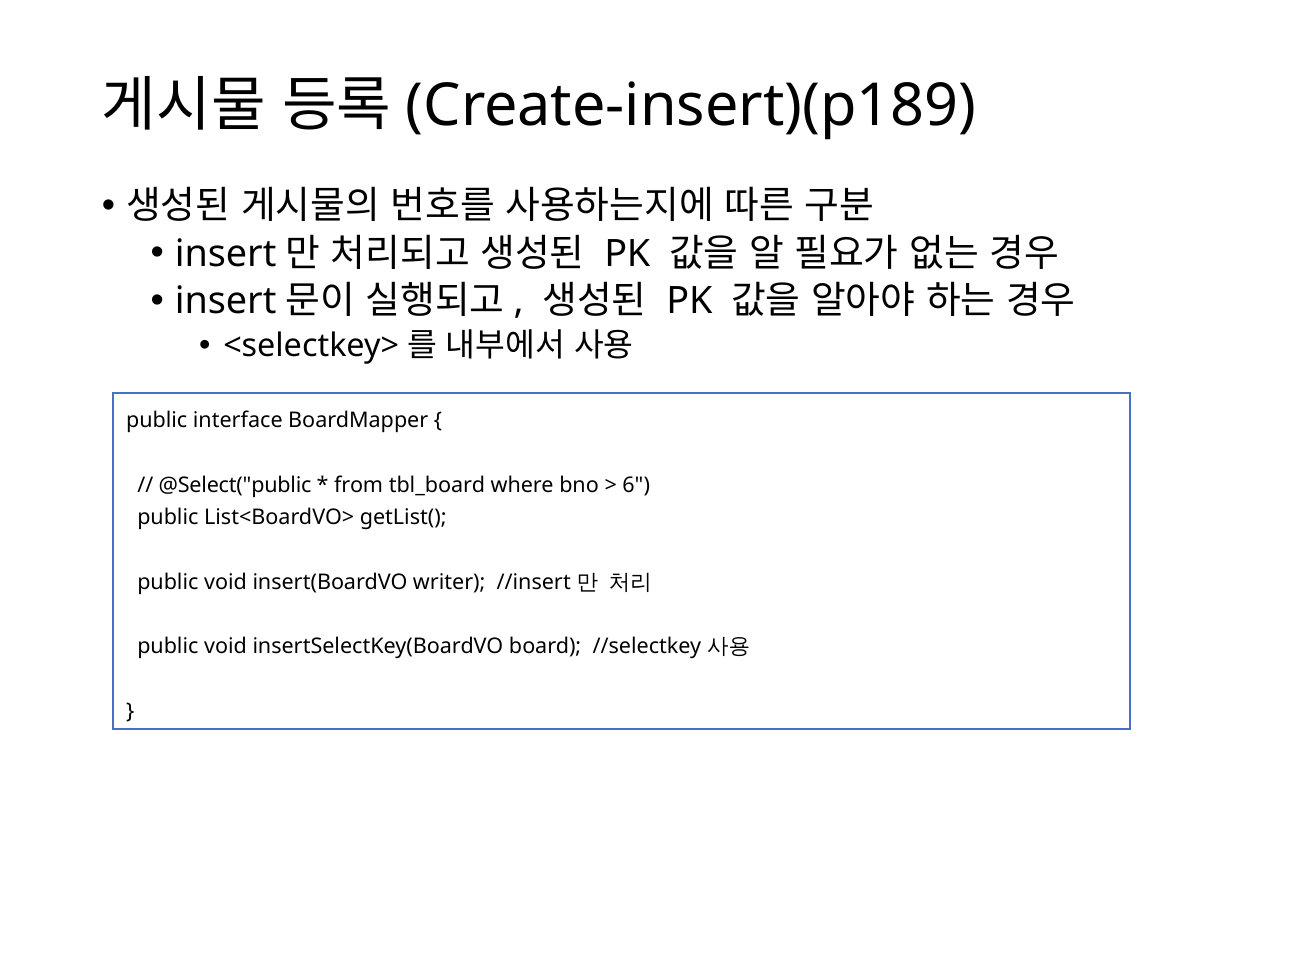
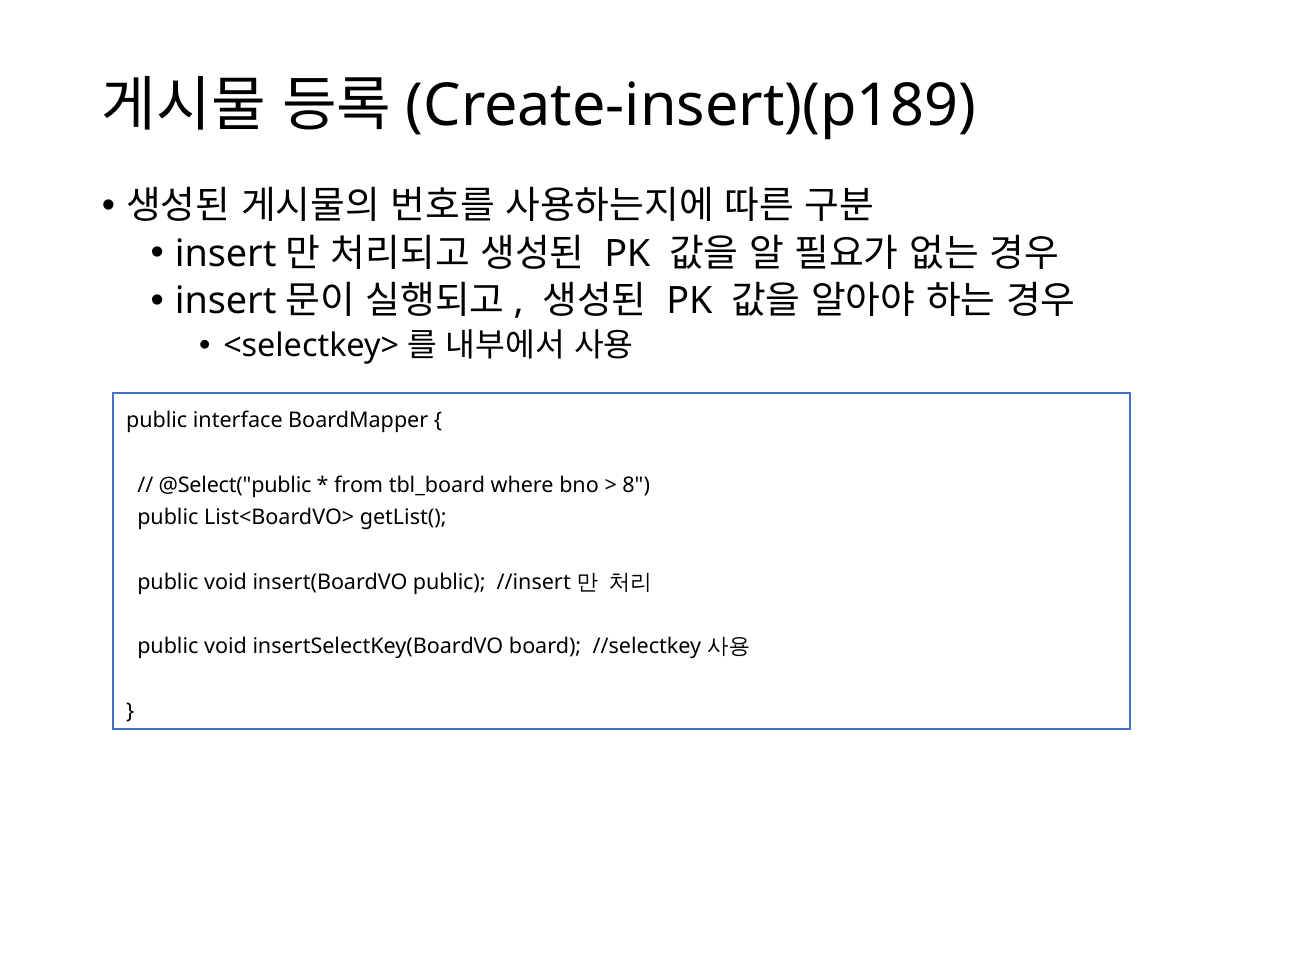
6: 6 -> 8 (636, 485)
insert(BoardVO writer: writer -> public (449, 582)
